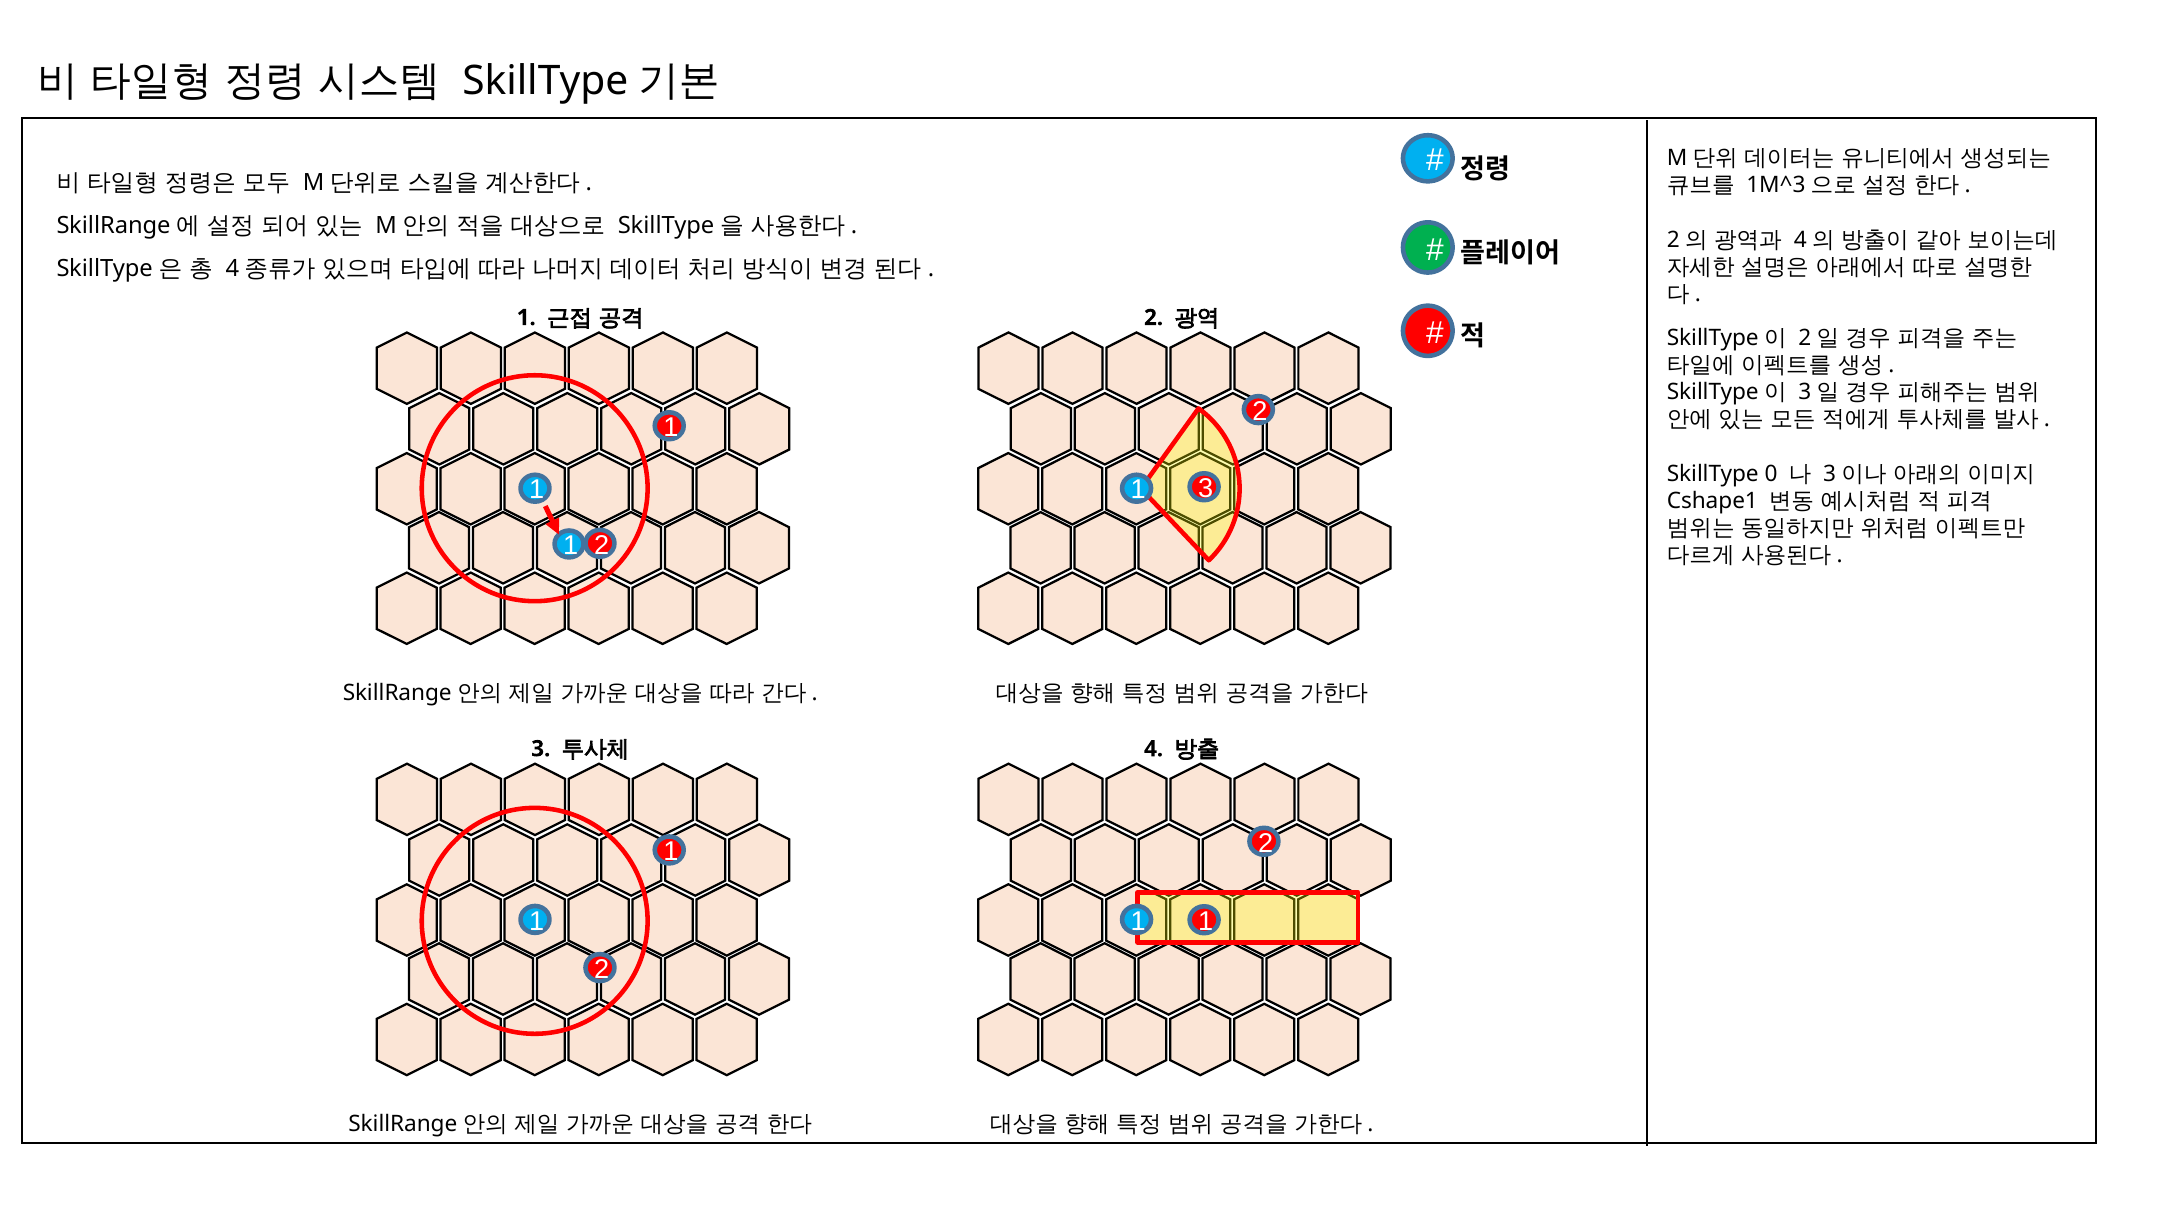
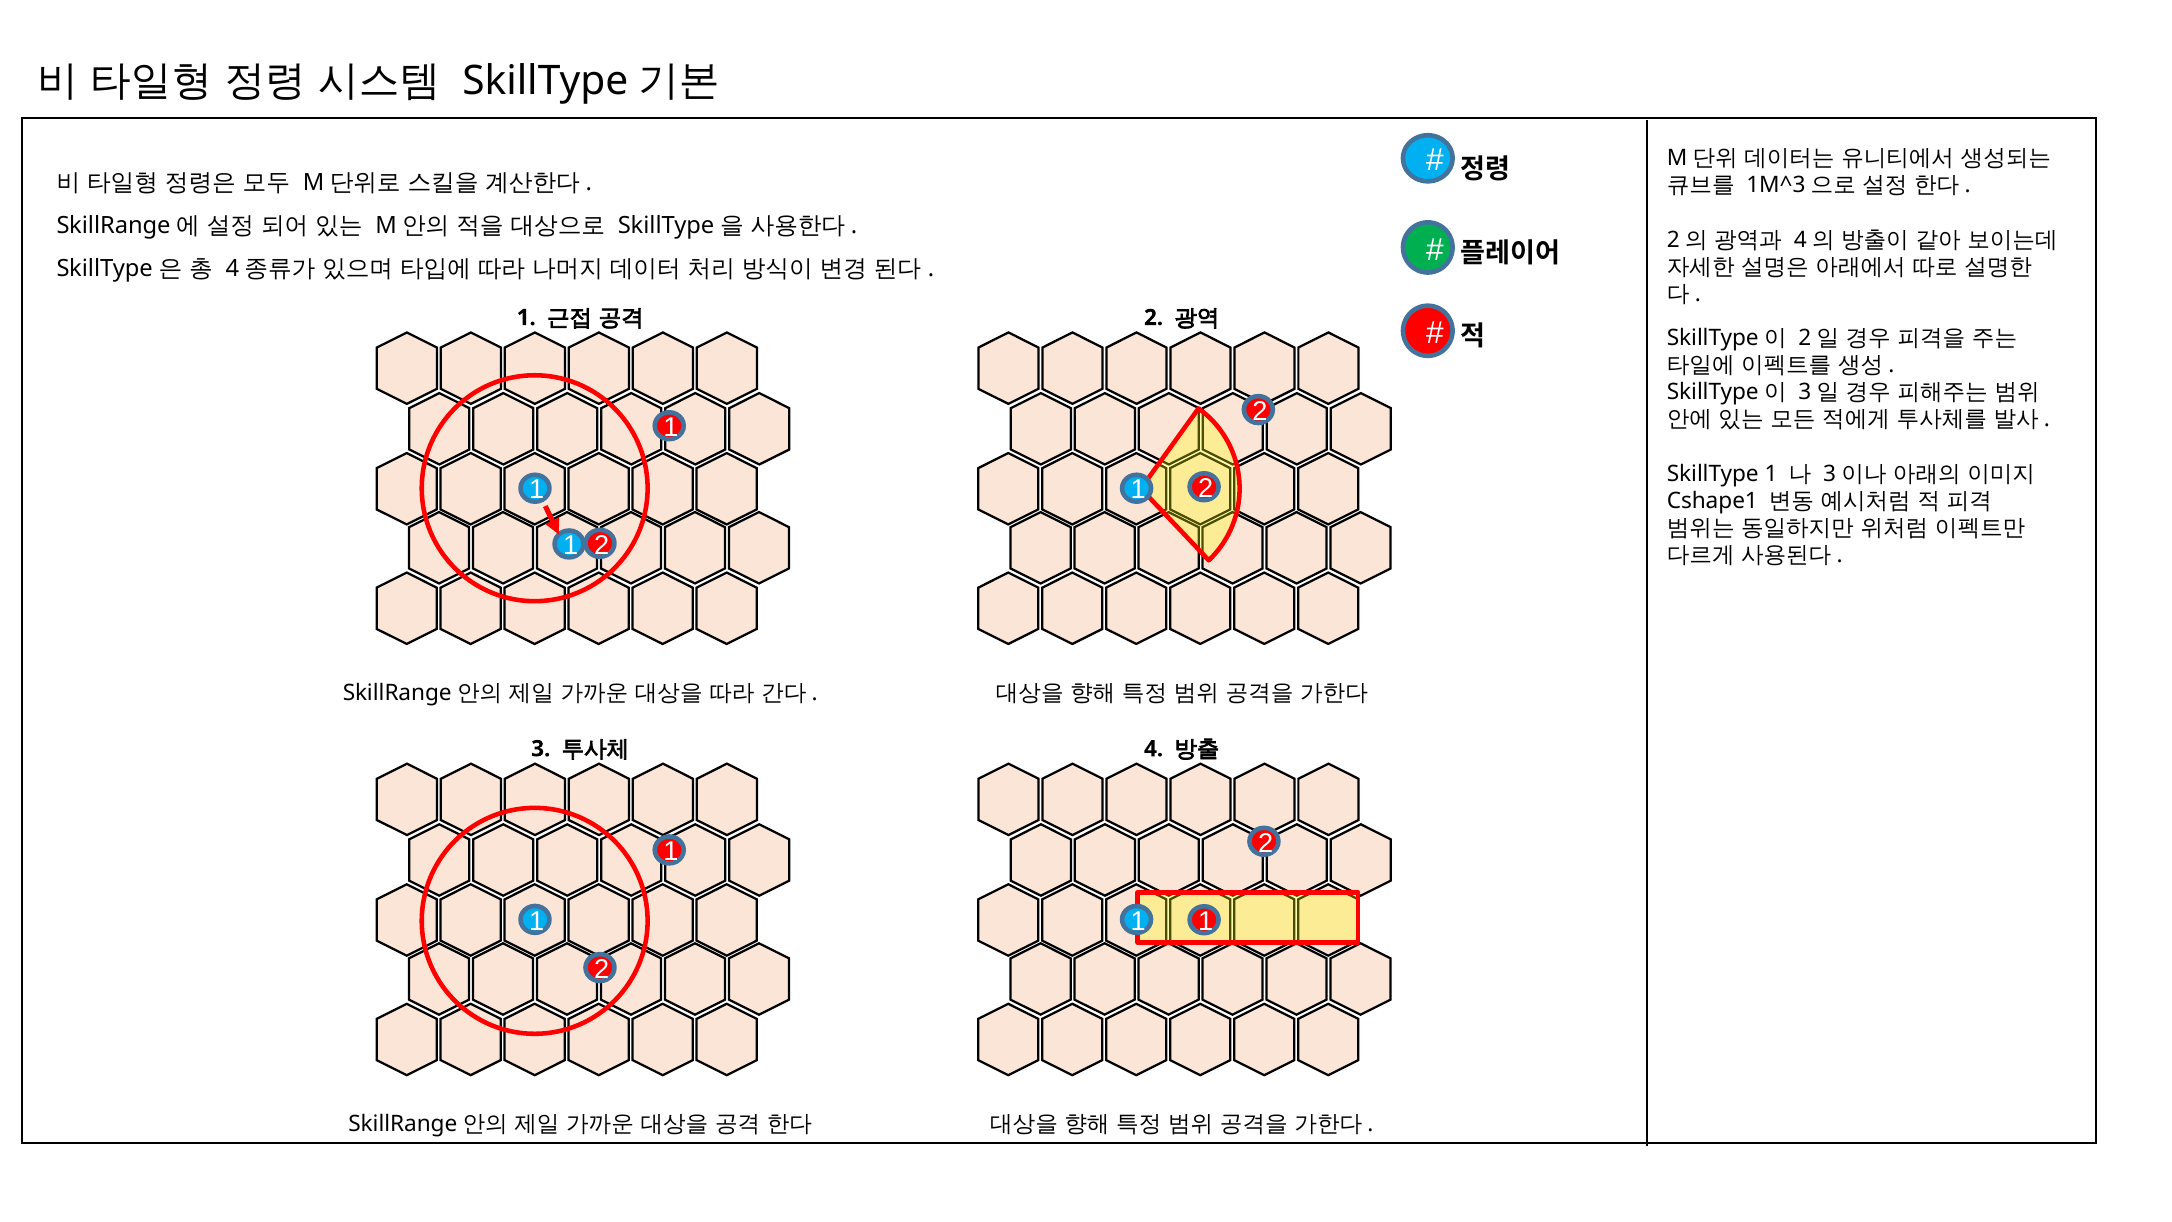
SkillType 0: 0 -> 1 (1771, 474)
3: 3 -> 2 (1206, 488)
